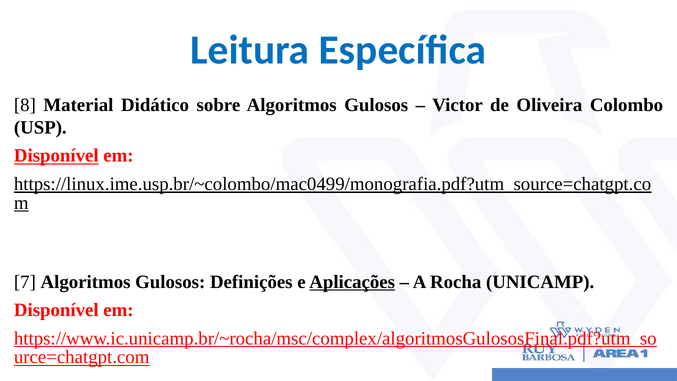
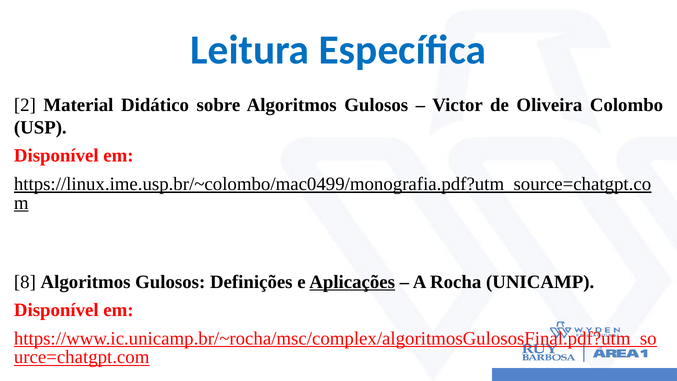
8: 8 -> 2 (25, 105)
Disponível underline: present -> none (56, 156)
7: 7 -> 8 (25, 282)
